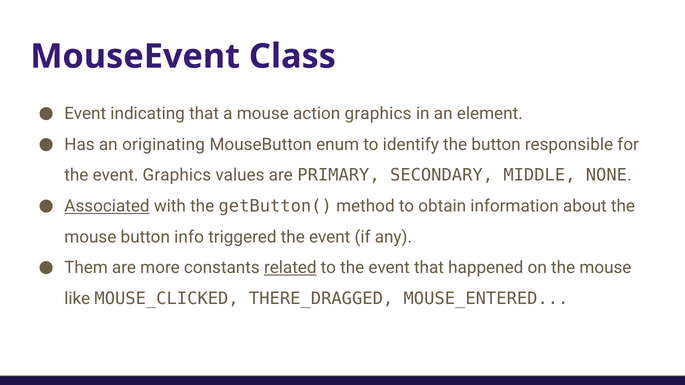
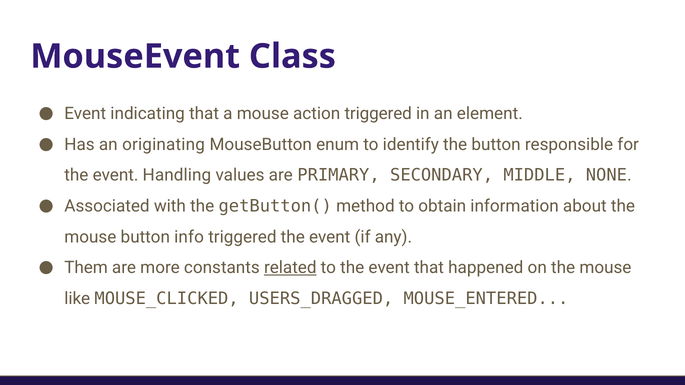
action graphics: graphics -> triggered (378, 114)
event Graphics: Graphics -> Handling (177, 175)
Associated underline: present -> none (107, 206)
THERE_DRAGGED: THERE_DRAGGED -> USERS_DRAGGED (321, 299)
